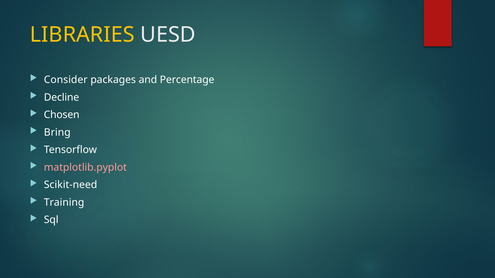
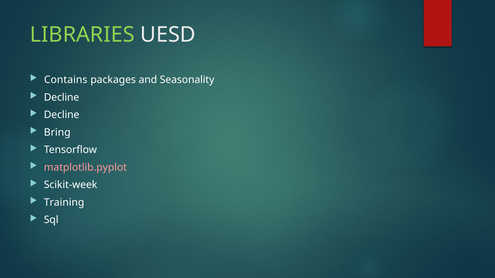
LIBRARIES colour: yellow -> light green (82, 35)
Consider: Consider -> Contains (66, 80)
Percentage: Percentage -> Seasonality (187, 80)
Chosen: Chosen -> Decline (62, 115)
Scikit-need: Scikit-need -> Scikit-week (71, 185)
